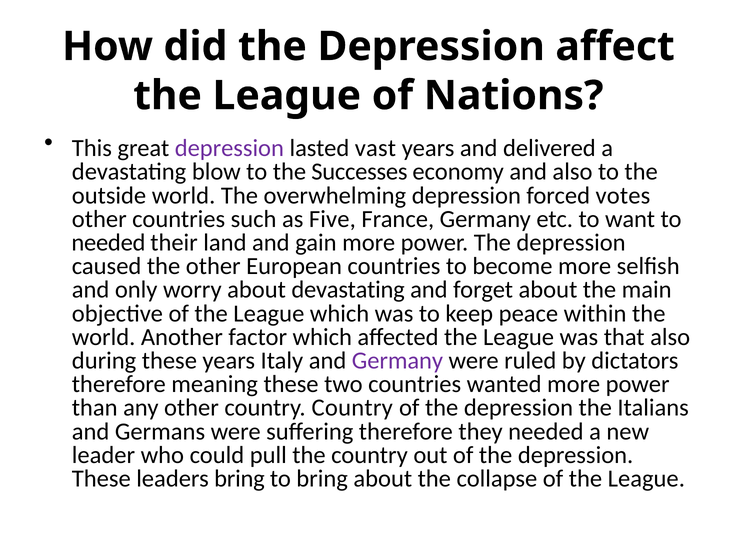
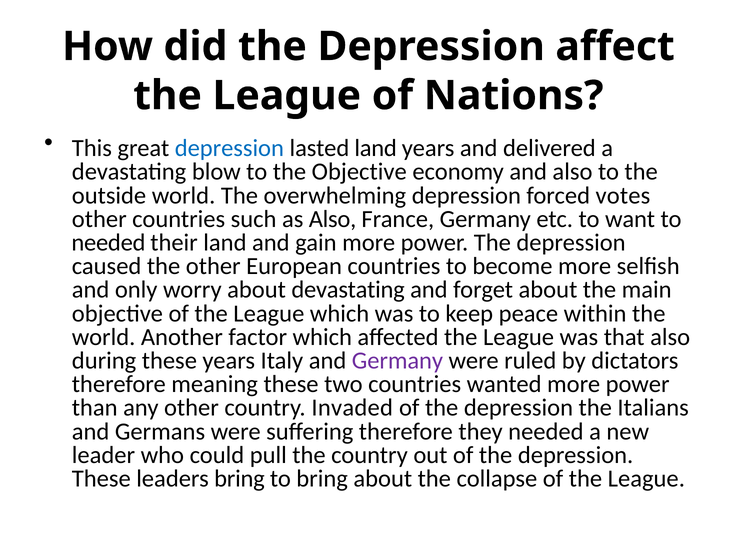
depression colour: purple -> blue (229, 148)
lasted vast: vast -> land (376, 148)
the Successes: Successes -> Objective (359, 172)
as Five: Five -> Also (333, 219)
country Country: Country -> Invaded (352, 408)
